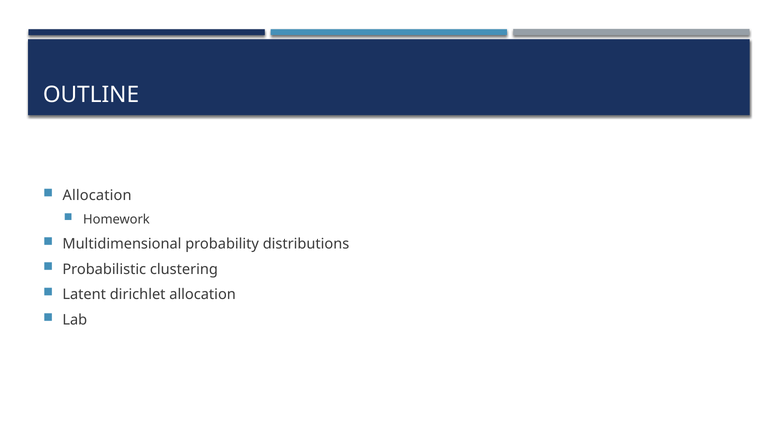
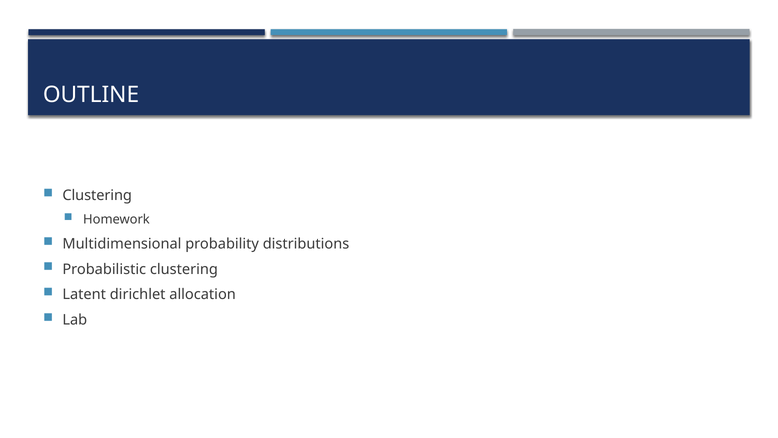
Allocation: Allocation -> Clustering (97, 195)
